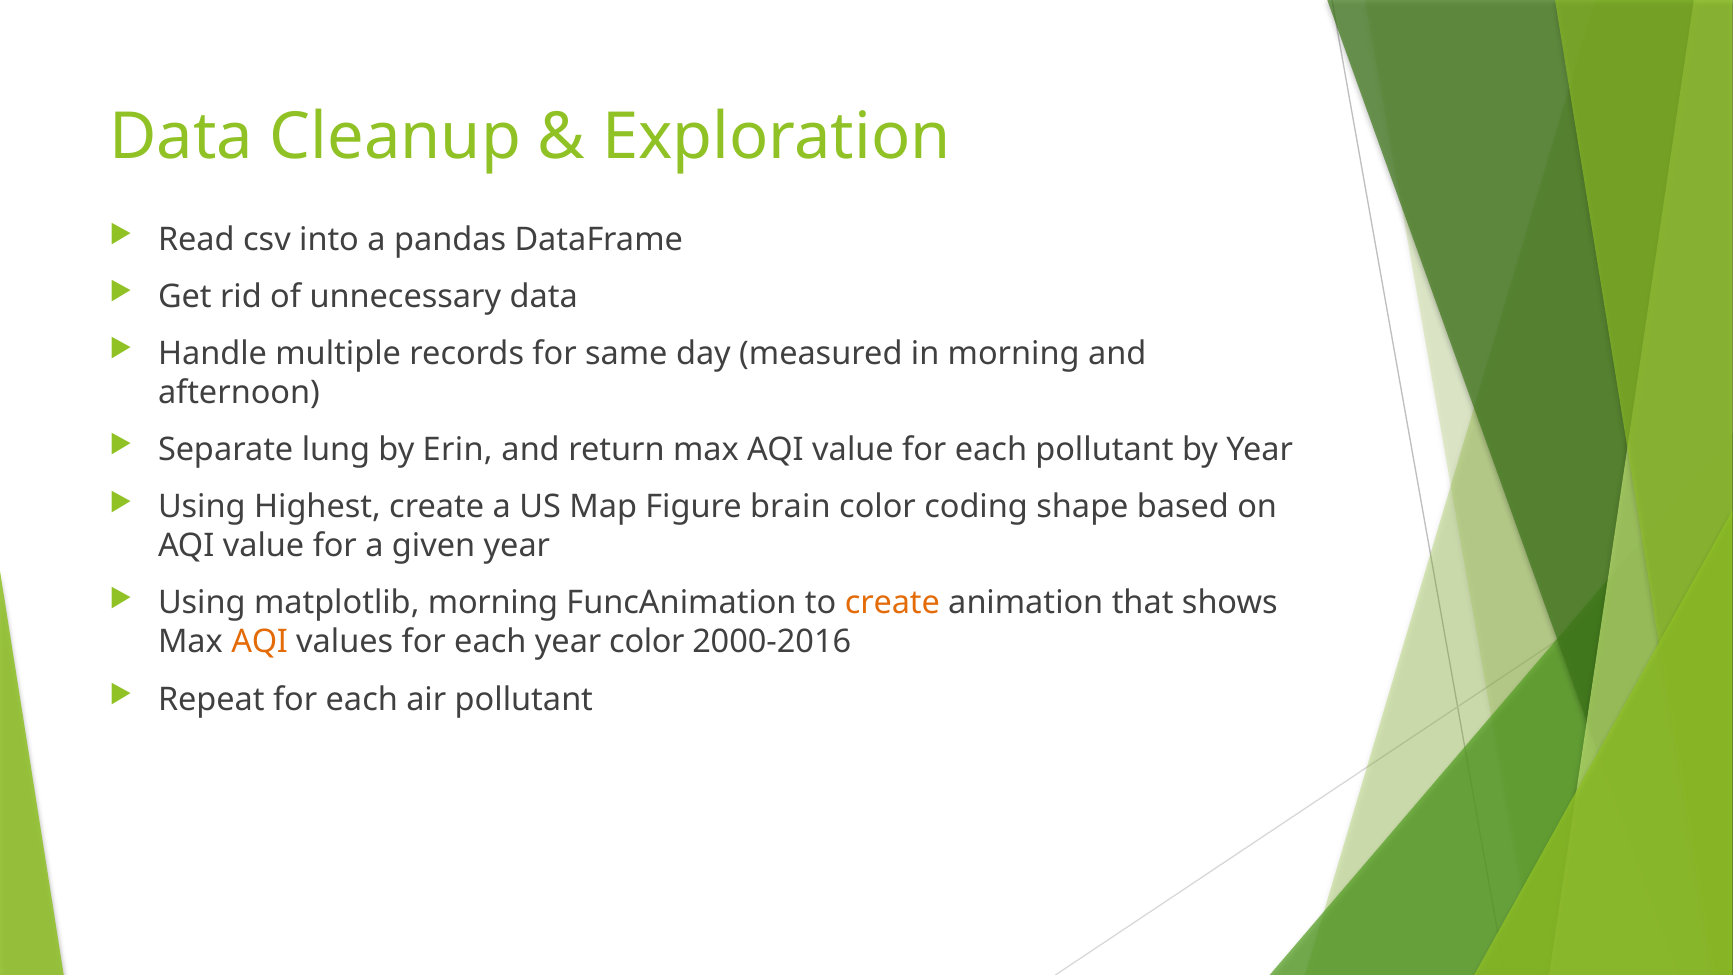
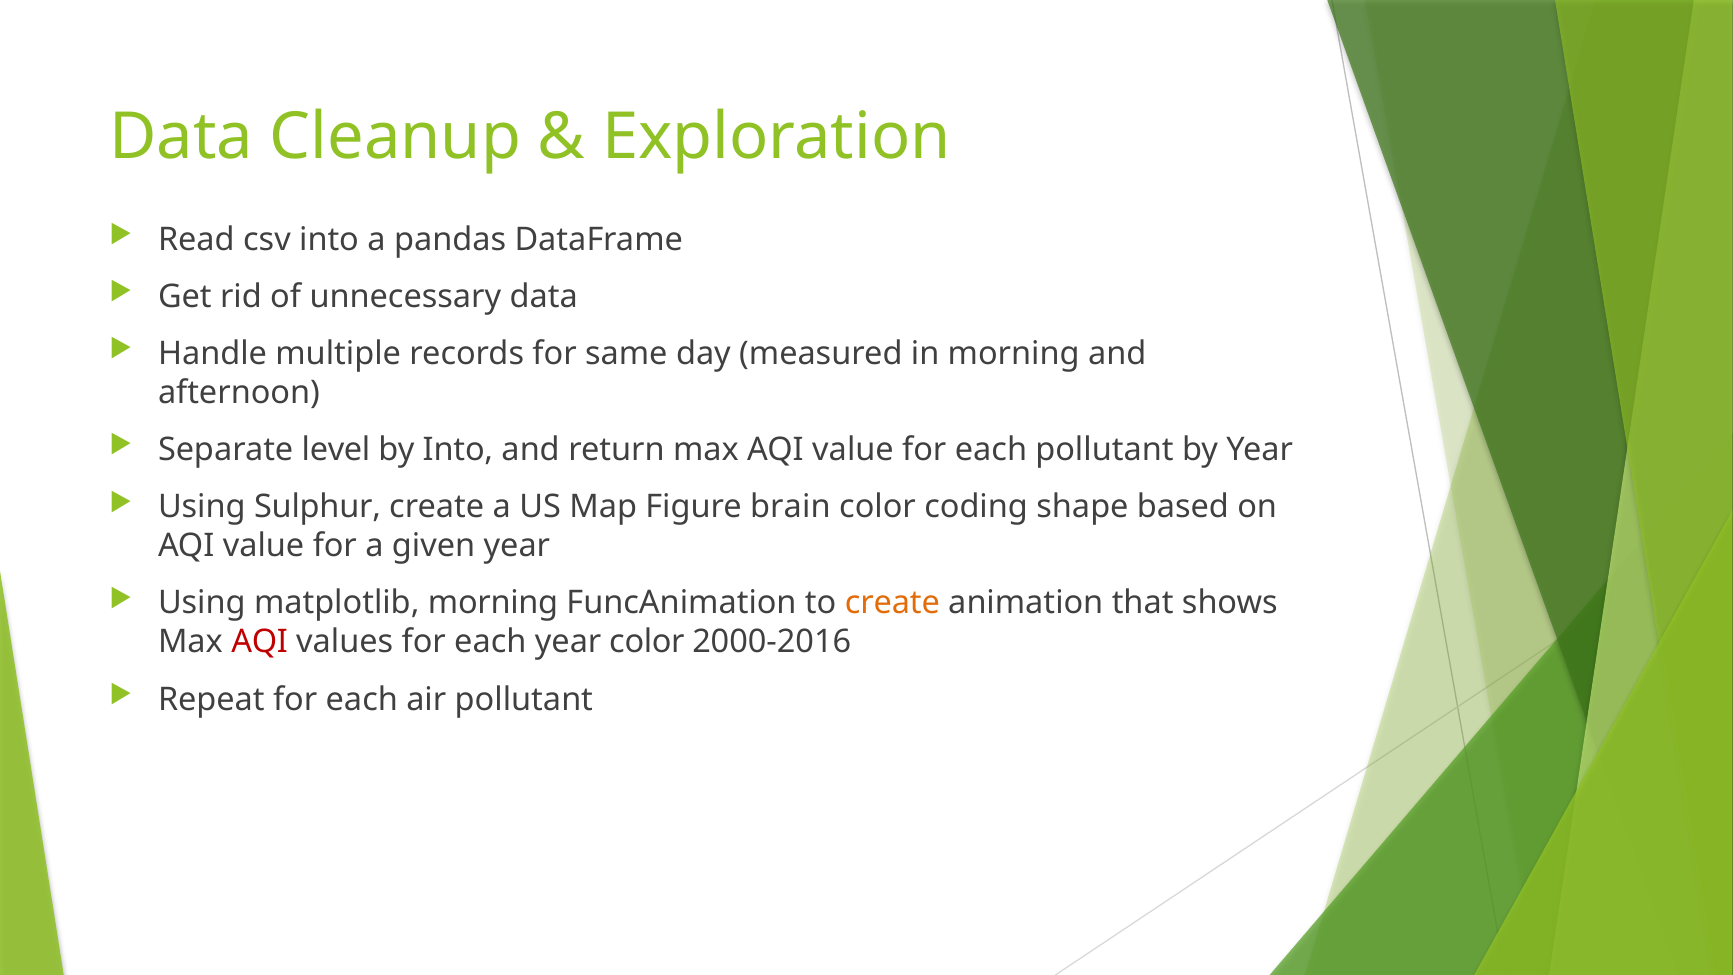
lung: lung -> level (336, 450)
by Erin: Erin -> Into (458, 450)
Highest: Highest -> Sulphur (318, 507)
AQI colour: orange -> red (260, 642)
